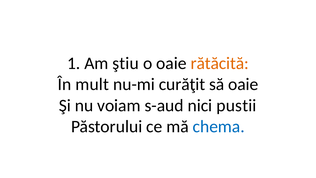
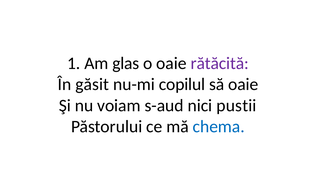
ştiu: ştiu -> glas (126, 63)
rătăcită colour: orange -> purple (220, 63)
mult: mult -> găsit (92, 84)
curăţit: curăţit -> copilul (182, 84)
